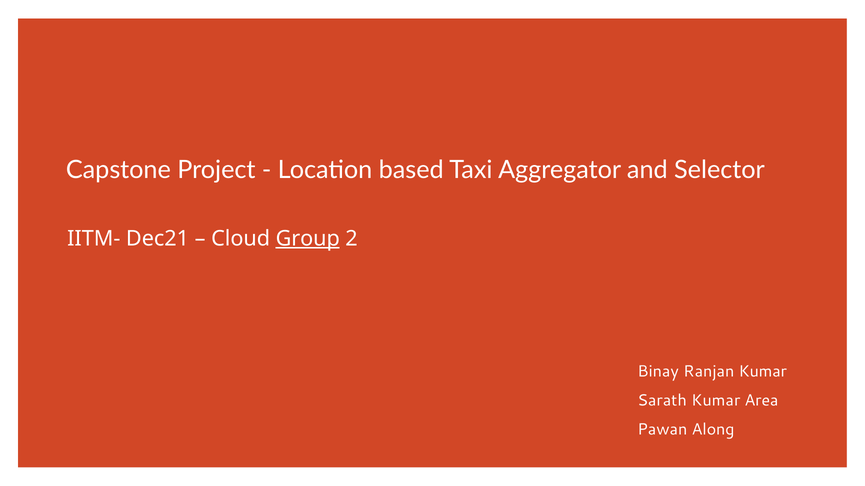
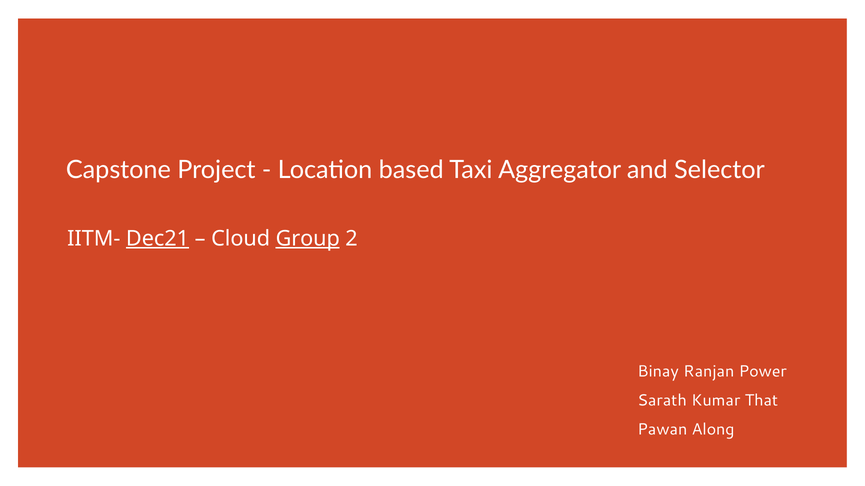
Dec21 underline: none -> present (158, 239)
Ranjan Kumar: Kumar -> Power (763, 372)
Area: Area -> That (761, 401)
